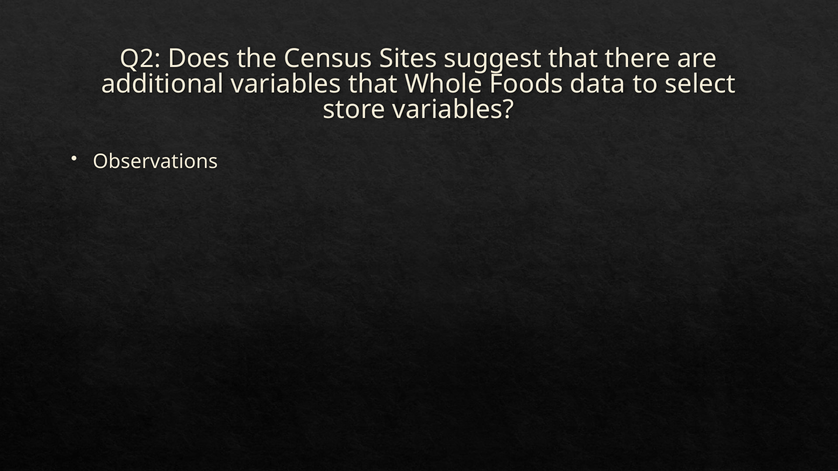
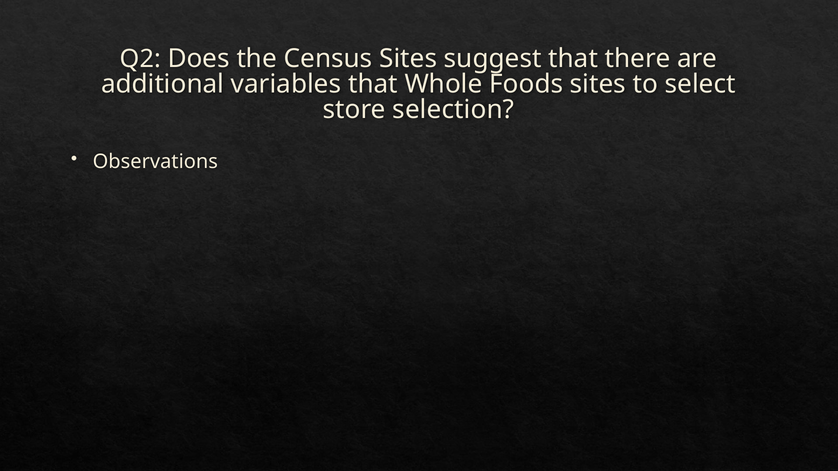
Foods data: data -> sites (598, 84)
store variables: variables -> selection (453, 110)
